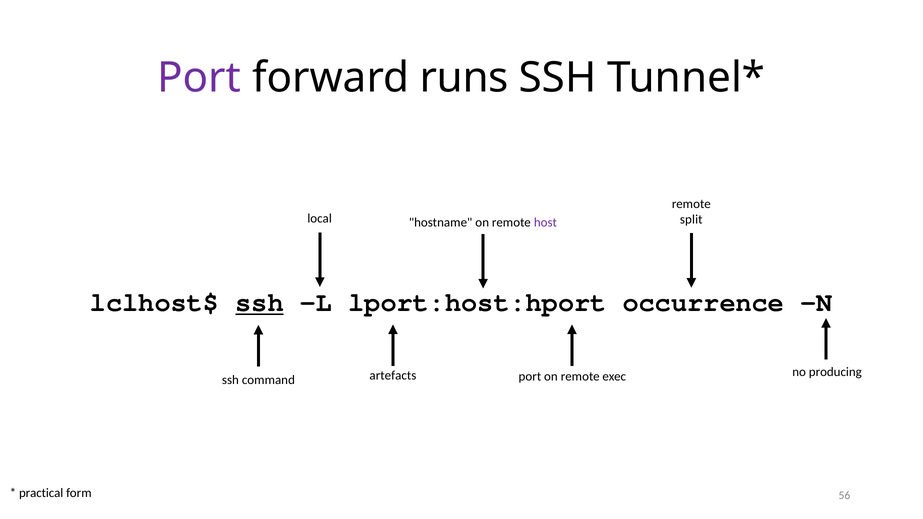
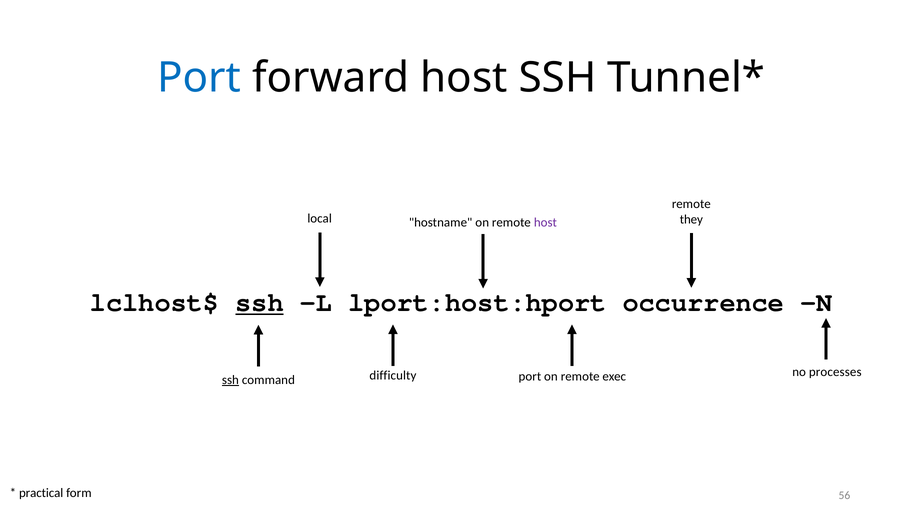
Port colour: purple -> blue (199, 78)
forward runs: runs -> host (464, 78)
split: split -> they (691, 220)
producing: producing -> processes (835, 372)
ssh underline: none -> present (230, 380)
artefacts: artefacts -> difficulty (393, 376)
